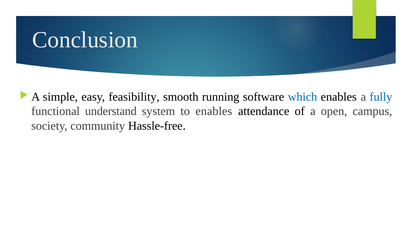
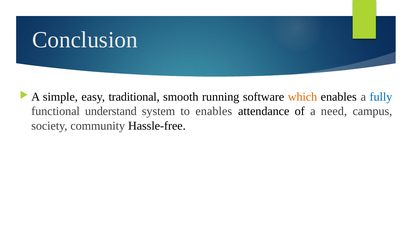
feasibility: feasibility -> traditional (134, 97)
which colour: blue -> orange (303, 97)
open: open -> need (334, 111)
